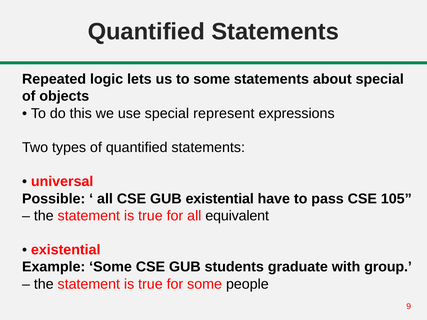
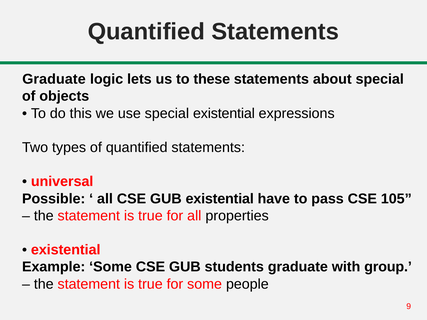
Repeated: Repeated -> Graduate (54, 79)
to some: some -> these (212, 79)
special represent: represent -> existential (224, 113)
equivalent: equivalent -> properties (237, 216)
